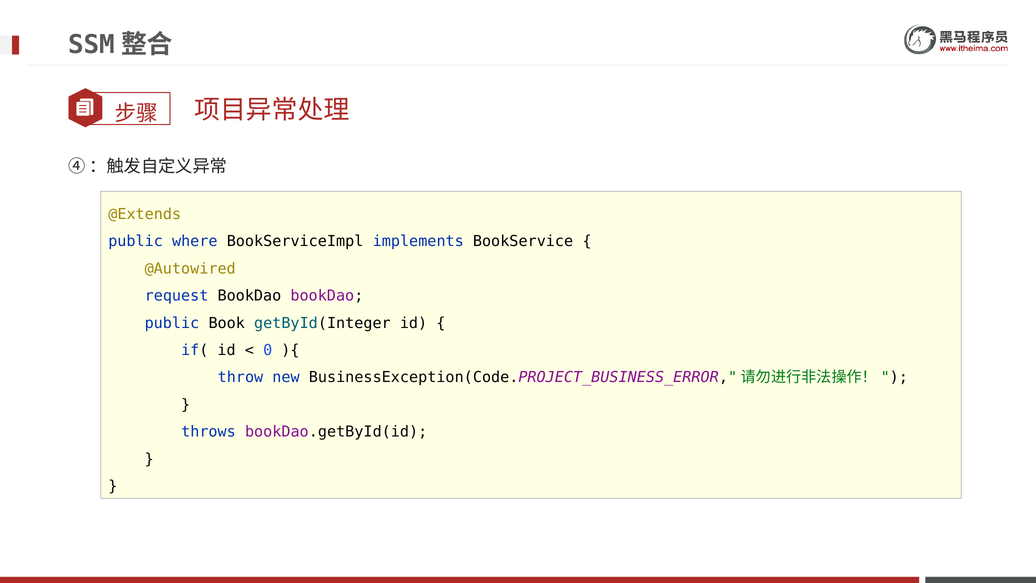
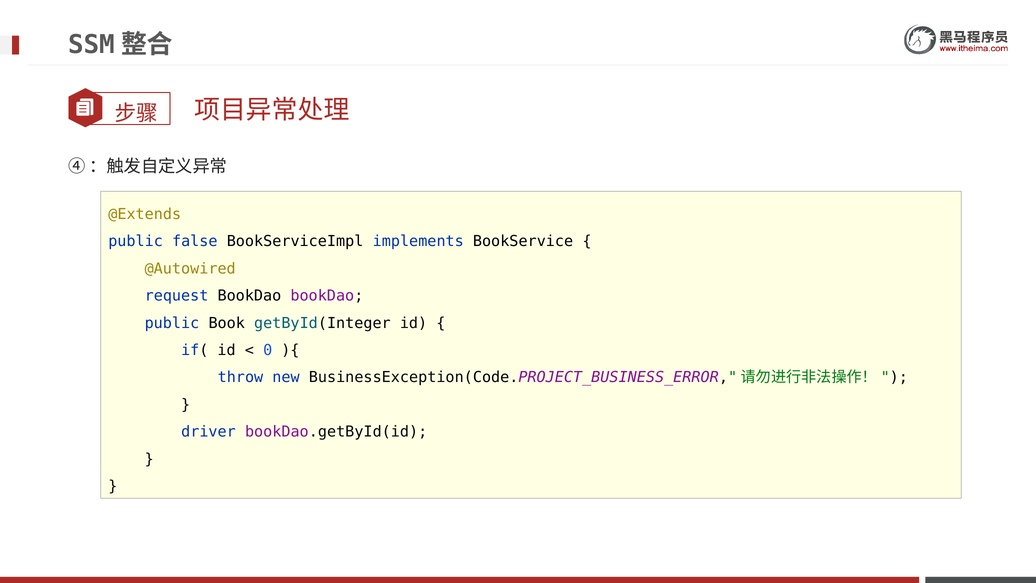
where: where -> false (195, 241)
throws: throws -> driver (208, 432)
